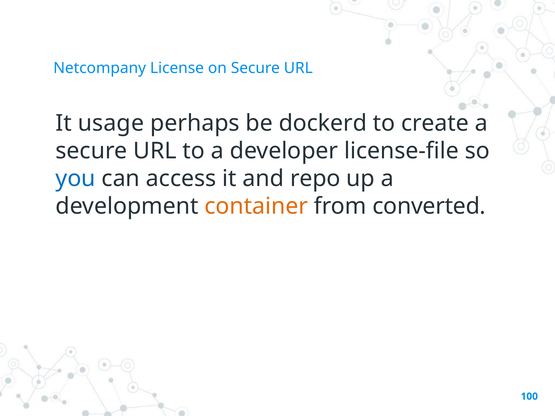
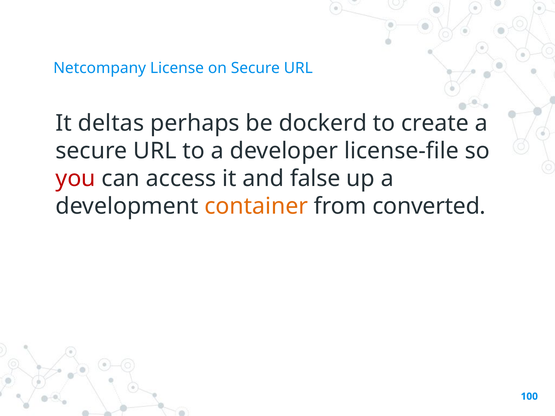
usage: usage -> deltas (111, 123)
you colour: blue -> red (76, 179)
repo: repo -> false (315, 179)
